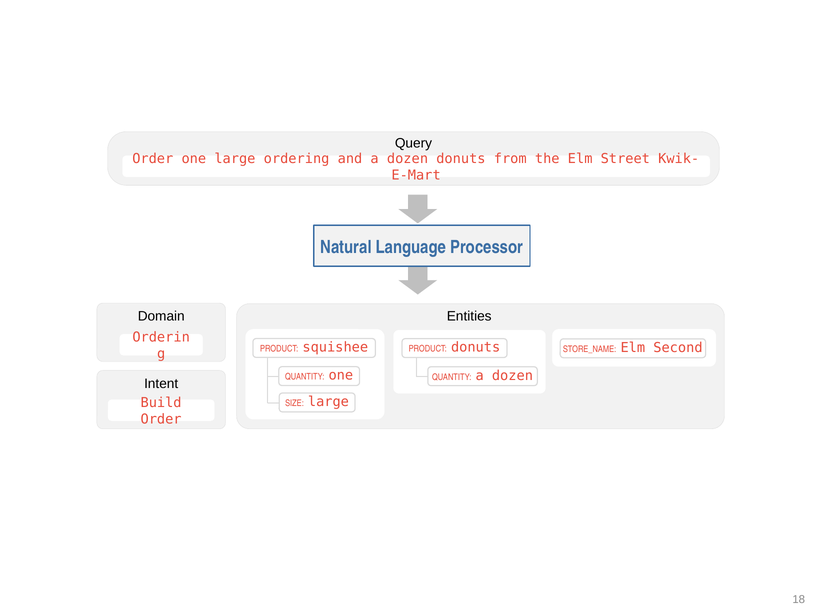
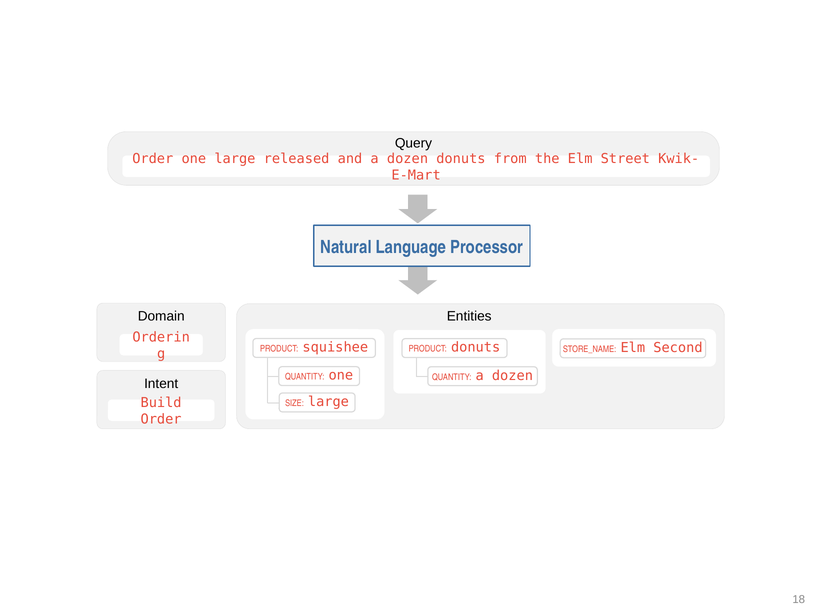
ordering: ordering -> released (297, 159)
